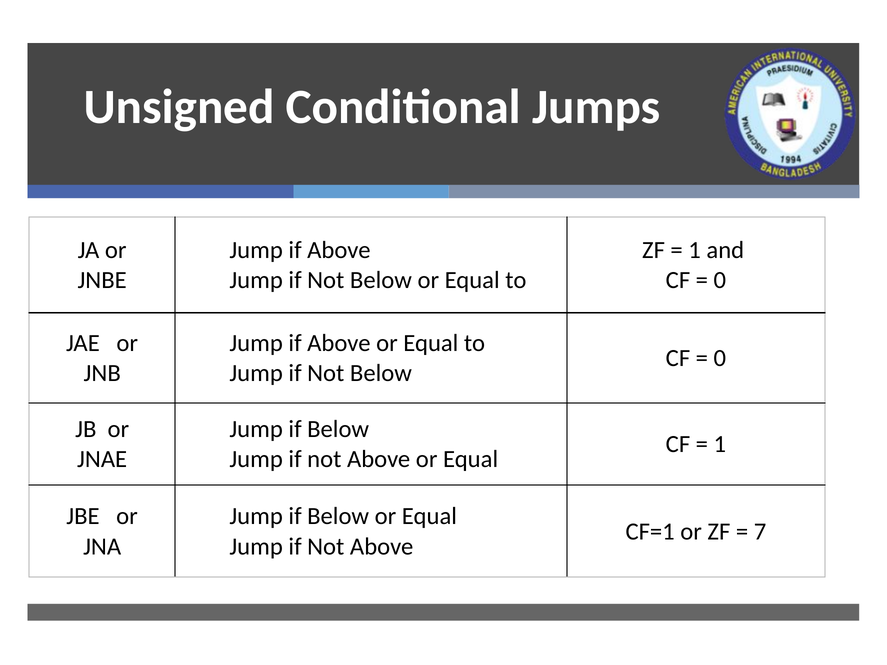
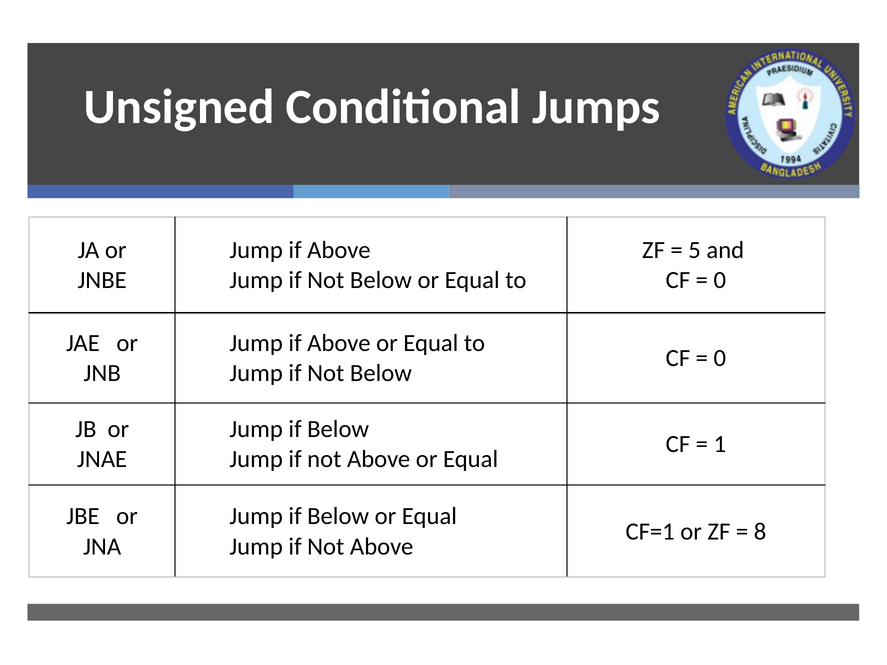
1: 1 -> 5 (695, 250)
7: 7 -> 8 (760, 532)
